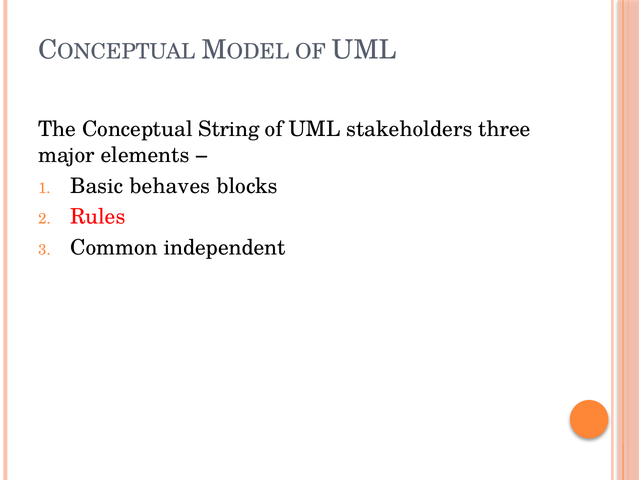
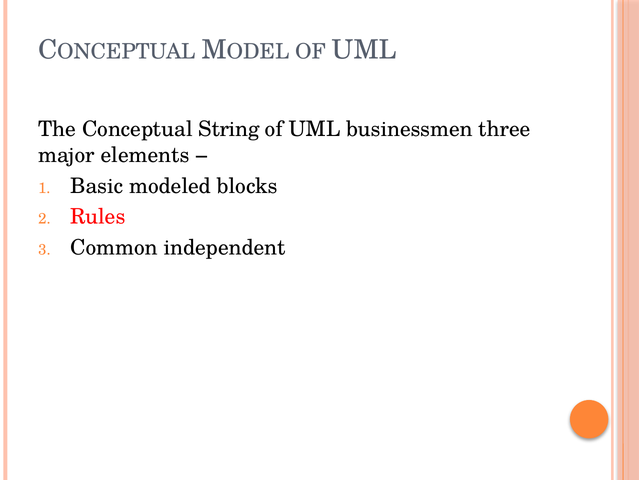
stakeholders: stakeholders -> businessmen (409, 129)
behaves: behaves -> modeled (170, 186)
